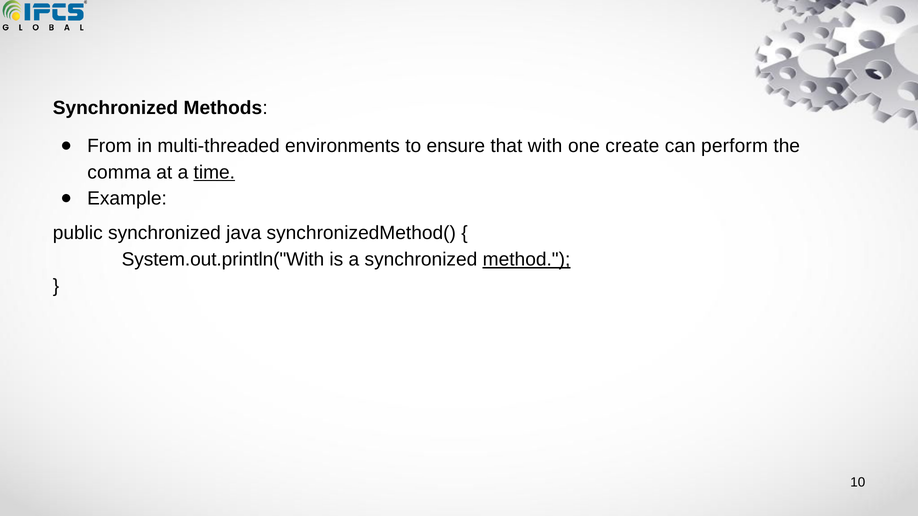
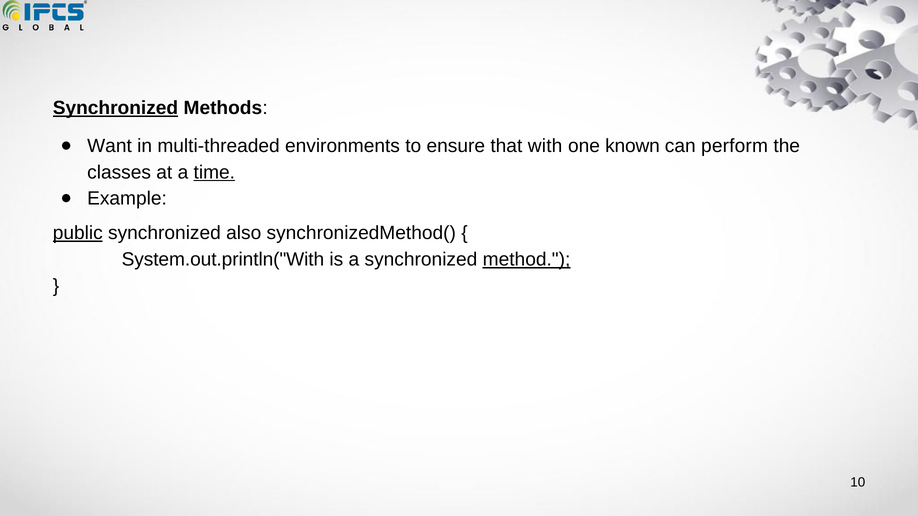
Synchronized underline: none -> present (115, 108)
From: From -> Want (110, 146)
create: create -> known (633, 146)
comma: comma -> classes (119, 172)
public underline: none -> present (78, 233)
java: java -> also (244, 233)
